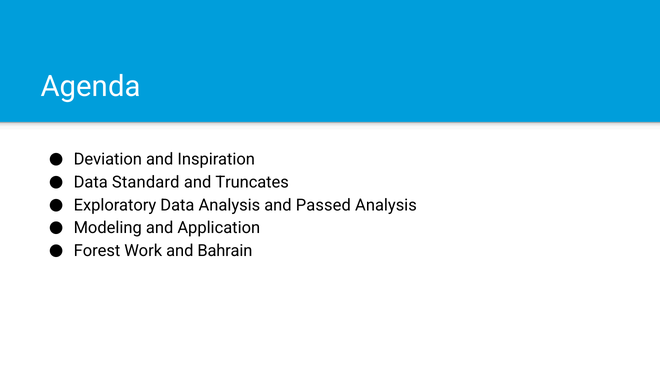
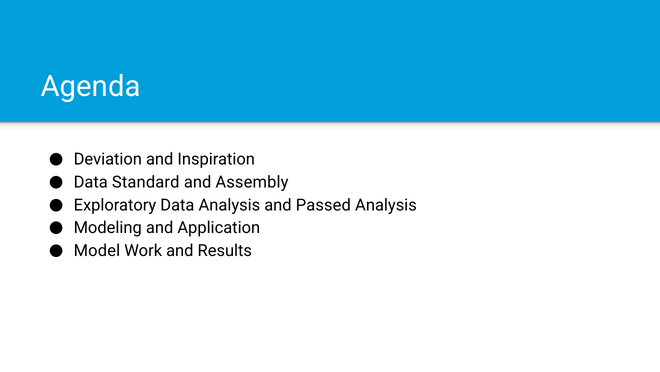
Truncates: Truncates -> Assembly (252, 182)
Forest: Forest -> Model (97, 250)
Bahrain: Bahrain -> Results (225, 250)
